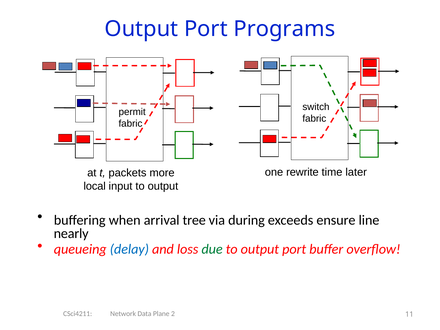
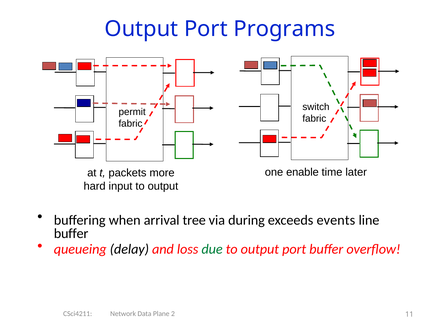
rewrite: rewrite -> enable (302, 172)
local: local -> hard (95, 186)
ensure: ensure -> events (336, 220)
nearly: nearly -> buffer (71, 234)
delay colour: blue -> black (129, 249)
